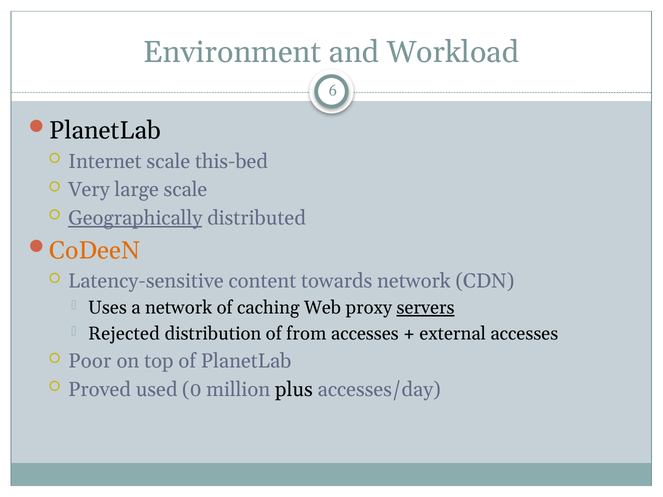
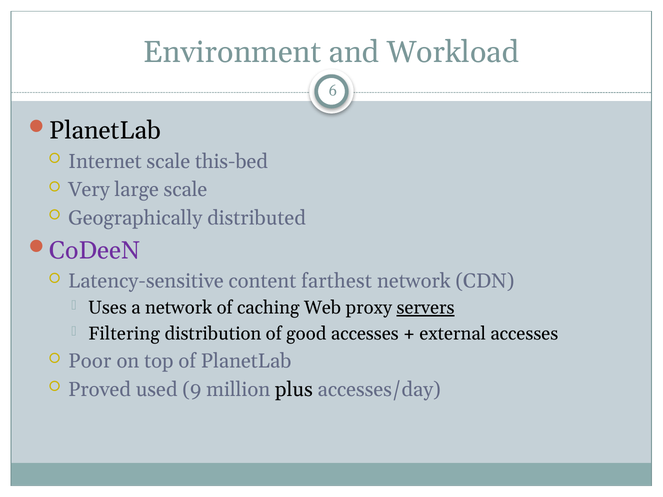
Geographically underline: present -> none (135, 218)
CoDeeN colour: orange -> purple (95, 250)
towards: towards -> farthest (337, 281)
Rejected: Rejected -> Filtering (124, 334)
from: from -> good (306, 334)
0: 0 -> 9 (192, 390)
